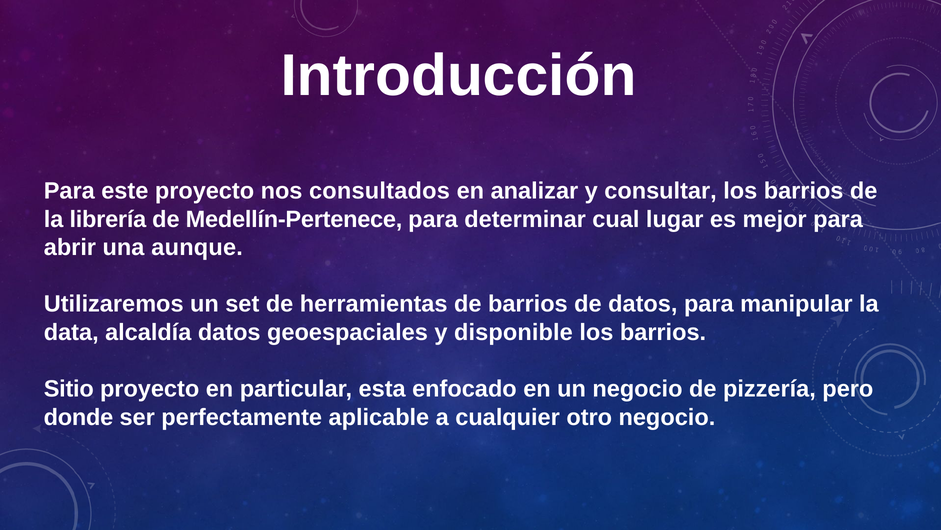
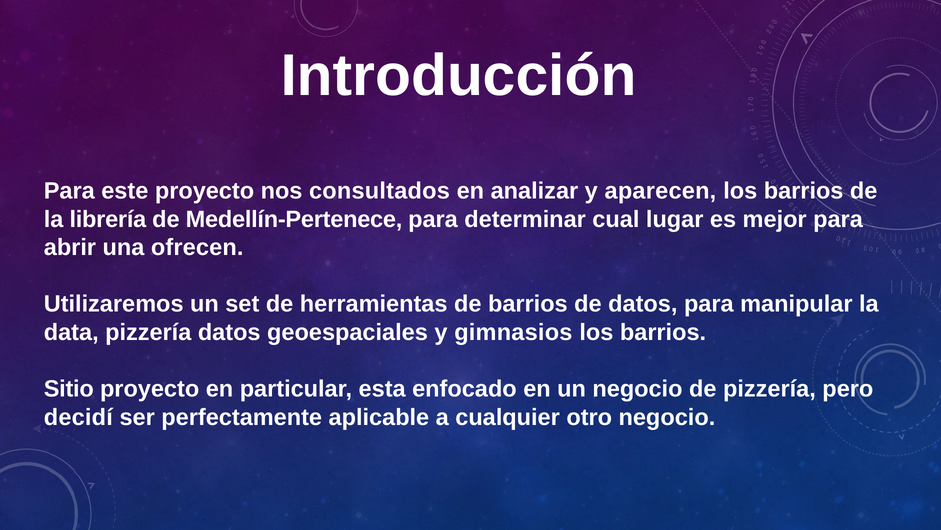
consultar: consultar -> aparecen (660, 191)
aunque: aunque -> ofrecen (197, 247)
data alcaldía: alcaldía -> pizzería (148, 332)
disponible: disponible -> gimnasios (513, 332)
donde: donde -> decidí (78, 417)
